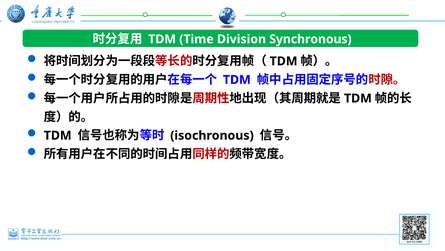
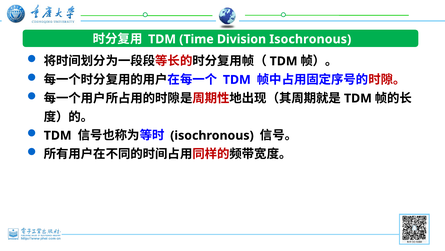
Division Synchronous: Synchronous -> Isochronous (310, 39)
